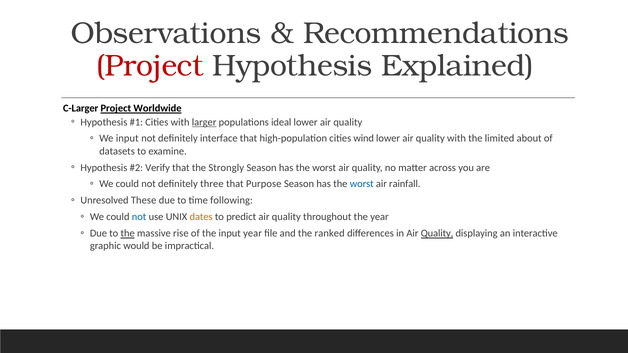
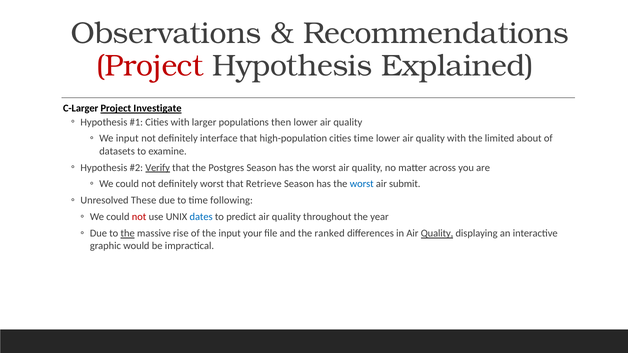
Worldwide: Worldwide -> Investigate (158, 108)
larger underline: present -> none (204, 122)
ideal: ideal -> then (281, 122)
cities wind: wind -> time (364, 139)
Verify underline: none -> present (158, 168)
Strongly: Strongly -> Postgres (226, 168)
definitely three: three -> worst (212, 184)
Purpose: Purpose -> Retrieve (264, 184)
rainfall: rainfall -> submit (405, 184)
not colour: blue -> red (139, 217)
dates colour: orange -> blue (201, 217)
input year: year -> your (253, 234)
